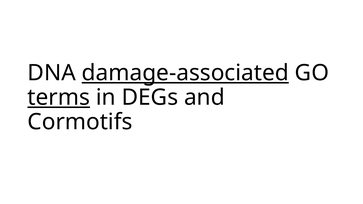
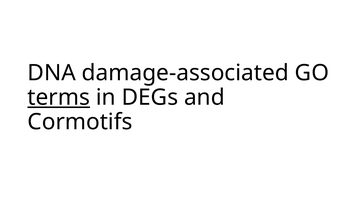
damage-associated underline: present -> none (185, 73)
